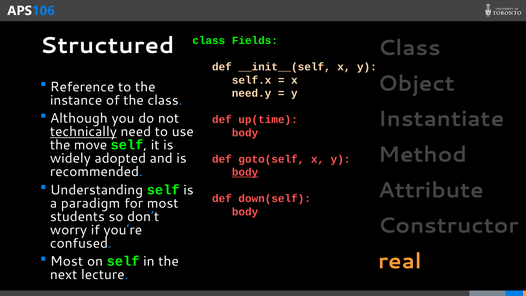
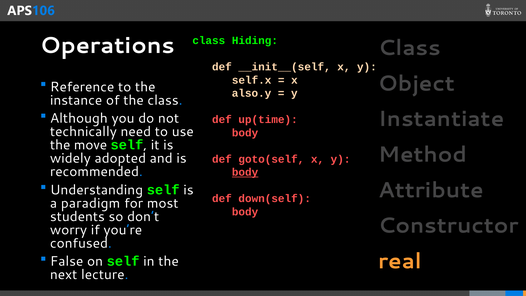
Fields: Fields -> Hiding (255, 41)
Structured: Structured -> Operations (107, 46)
need.y: need.y -> also.y (252, 93)
technically underline: present -> none (83, 132)
Most: Most -> False (67, 261)
